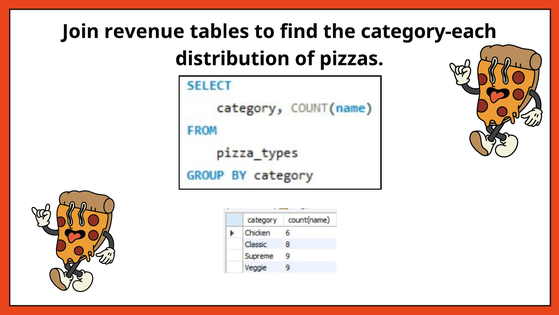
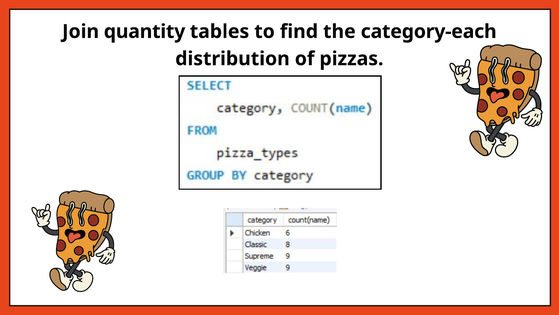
revenue: revenue -> quantity (145, 32)
